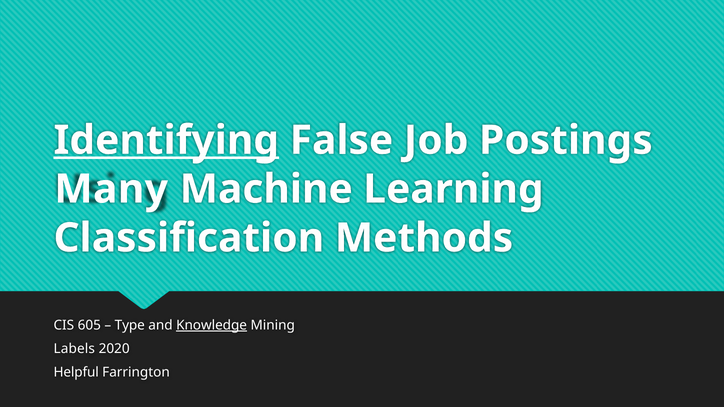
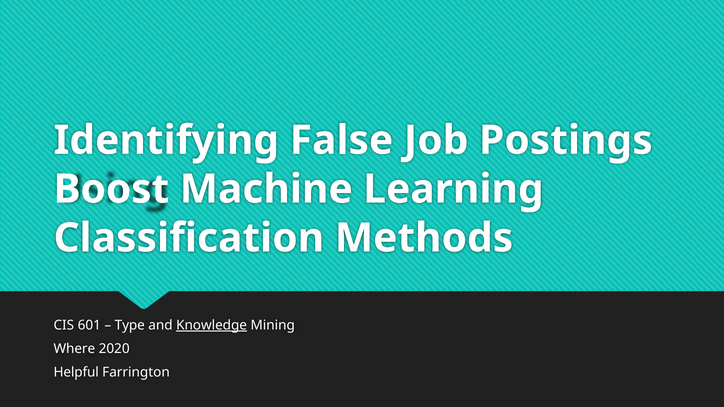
Identifying underline: present -> none (166, 140)
Many: Many -> Boost (111, 189)
605: 605 -> 601 (89, 325)
Labels: Labels -> Where (74, 349)
